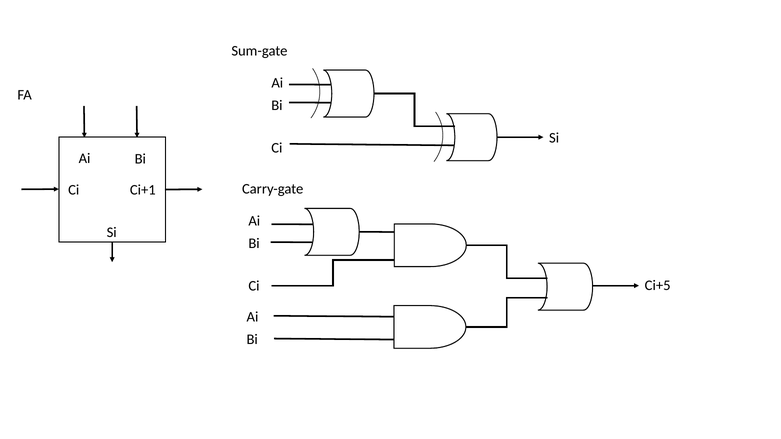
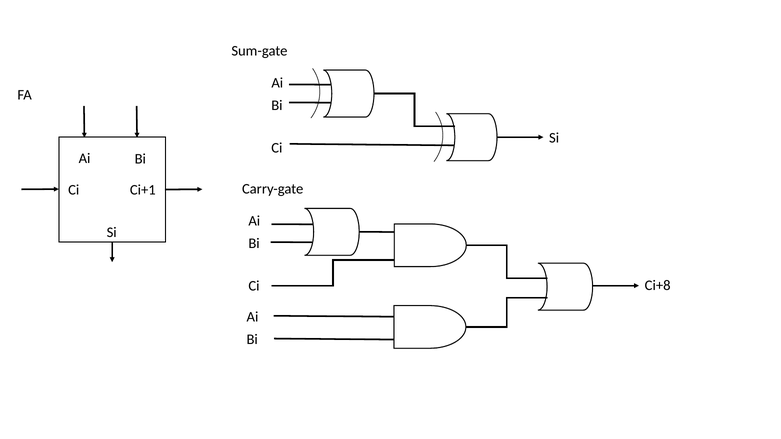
Ci+5: Ci+5 -> Ci+8 (658, 286)
